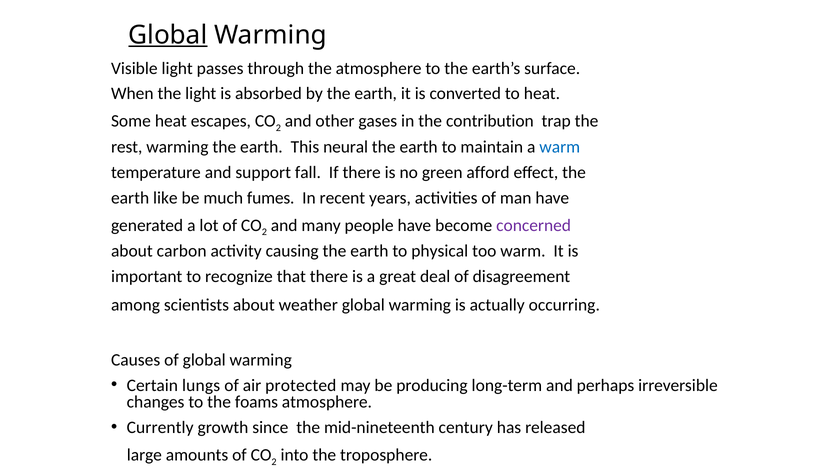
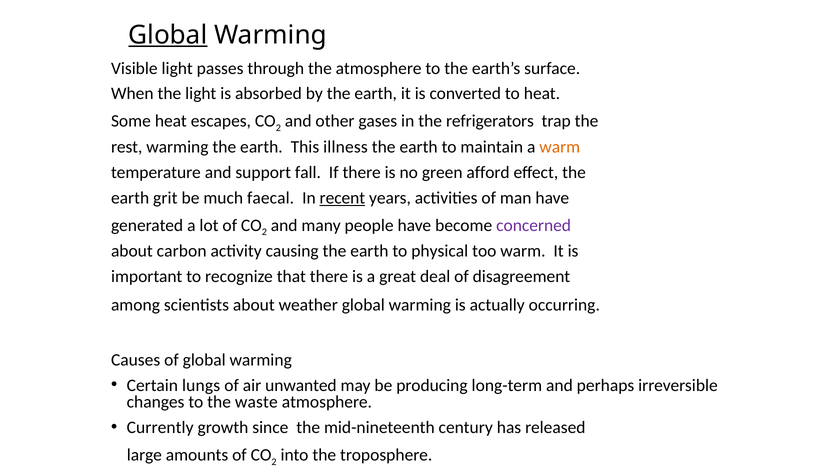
contribution: contribution -> refrigerators (490, 121)
neural: neural -> illness (345, 147)
warm colour: blue -> orange (560, 147)
like: like -> grit (165, 198)
fumes: fumes -> faecal (271, 198)
recent underline: none -> present (342, 198)
protected: protected -> unwanted (301, 386)
foams: foams -> waste (256, 402)
